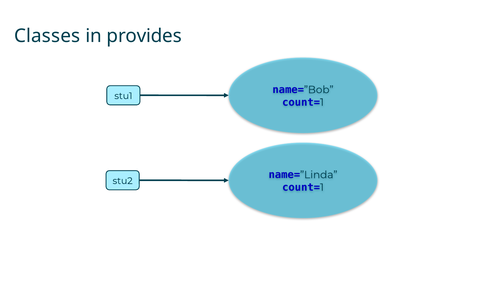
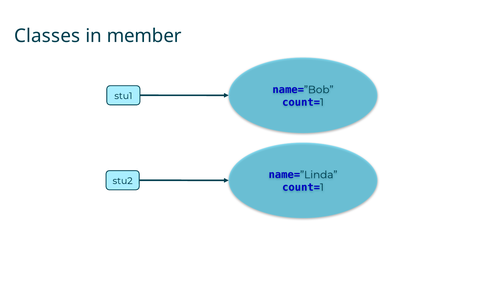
provides: provides -> member (144, 36)
